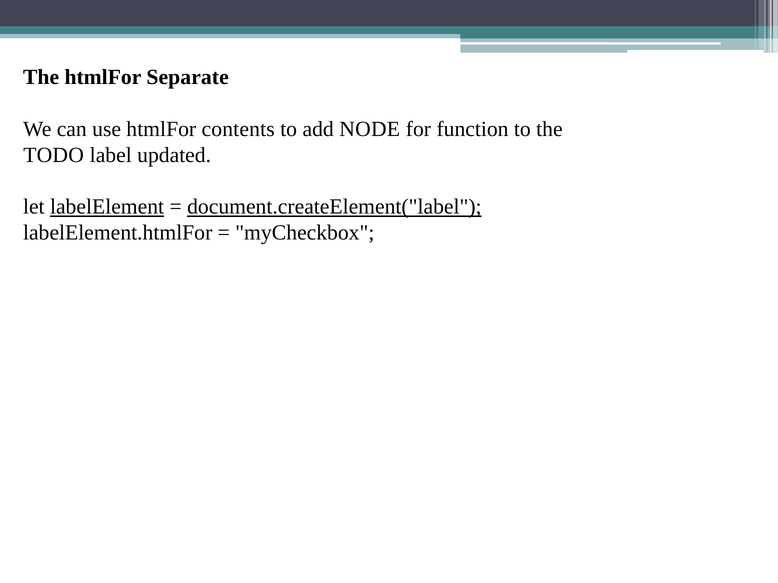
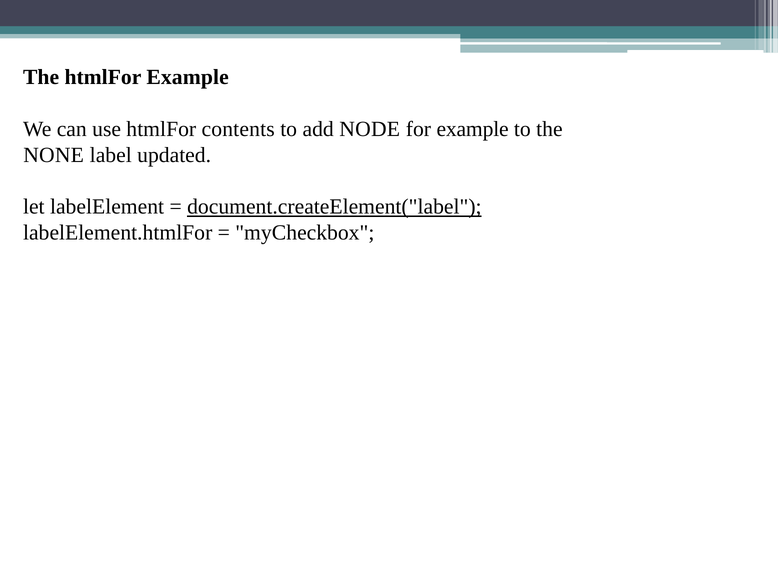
htmlFor Separate: Separate -> Example (188, 77)
for function: function -> example (473, 129)
TODO: TODO -> NONE (54, 155)
labelElement underline: present -> none (107, 207)
